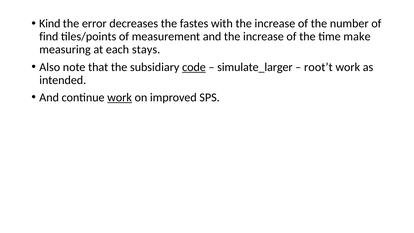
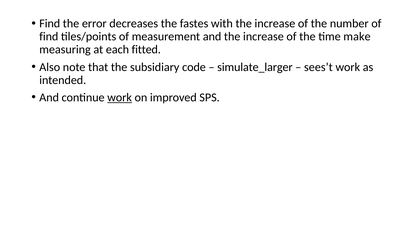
Kind: Kind -> Find (50, 24)
stays: stays -> fitted (146, 50)
code underline: present -> none (194, 67)
root’t: root’t -> sees’t (318, 67)
